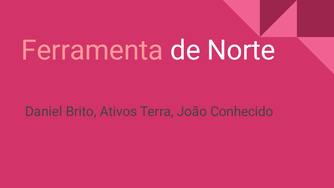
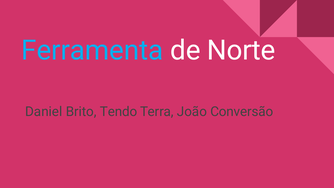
Ferramenta colour: pink -> light blue (92, 50)
Ativos: Ativos -> Tendo (119, 112)
Conhecido: Conhecido -> Conversão (242, 112)
